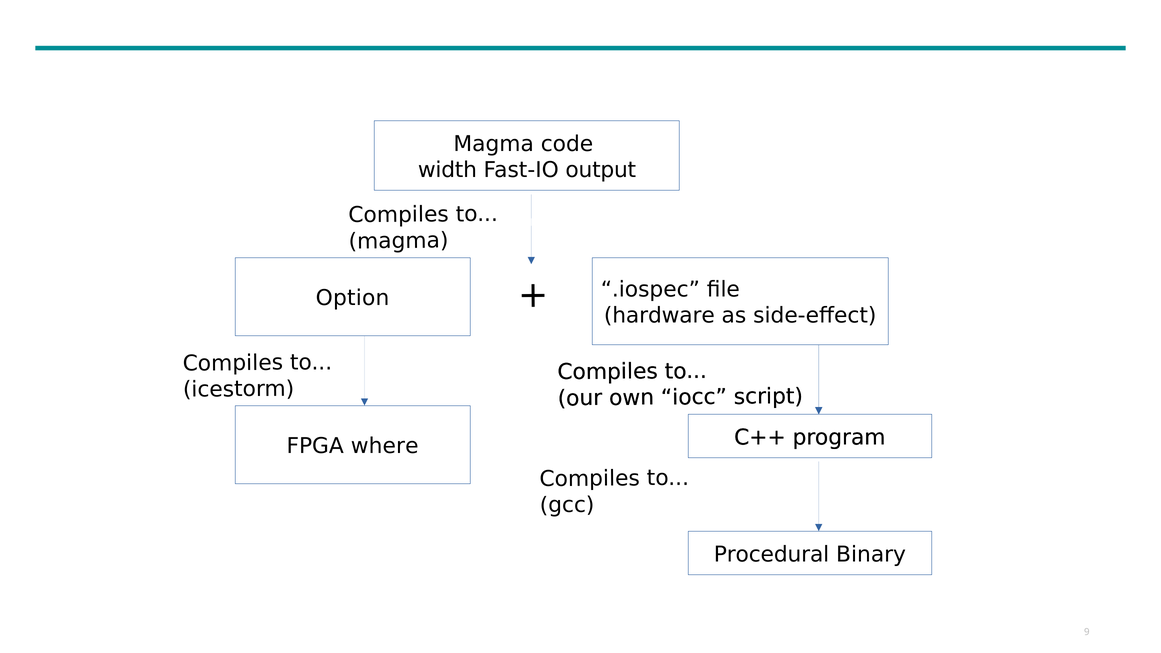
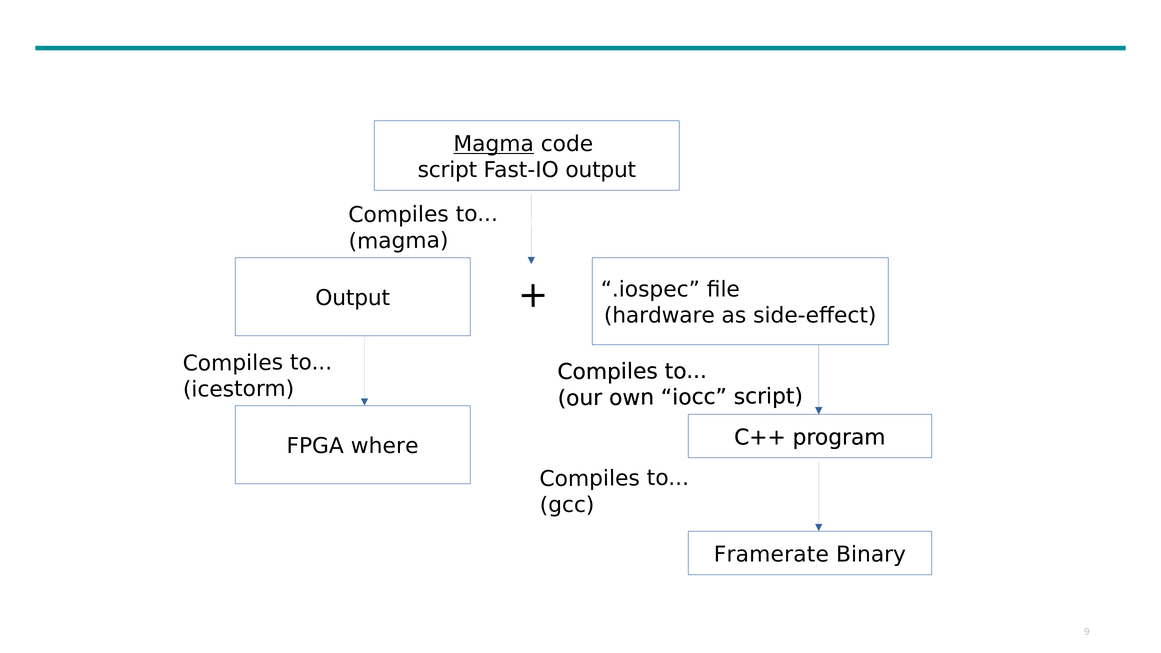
Magma underline: none -> present (494, 144)
width: width -> script (447, 170)
Option: Option -> Output (353, 298)
Procedural: Procedural -> Framerate (771, 555)
